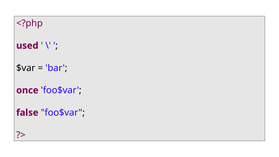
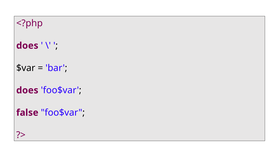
used: used -> does (27, 46)
once: once -> does (27, 90)
